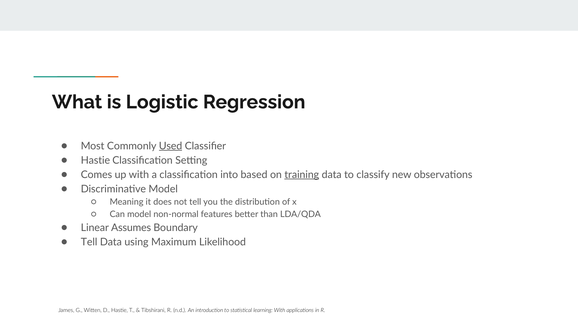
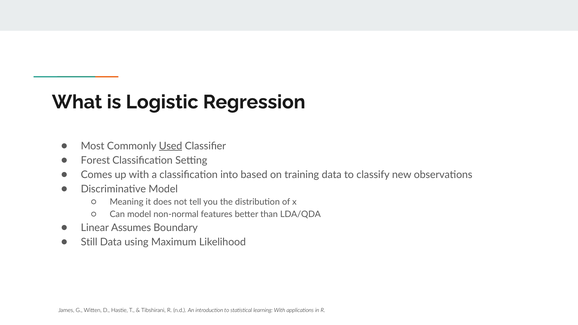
Hastie: Hastie -> Forest (95, 160)
training underline: present -> none (302, 175)
Tell: Tell -> Still (89, 242)
